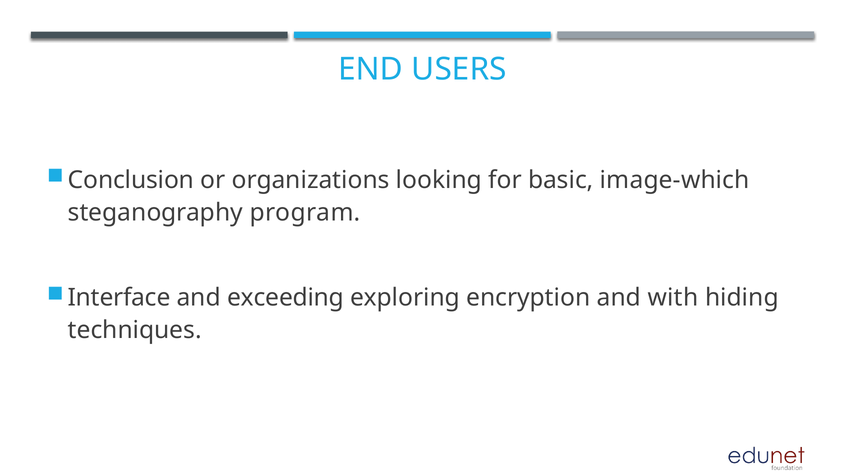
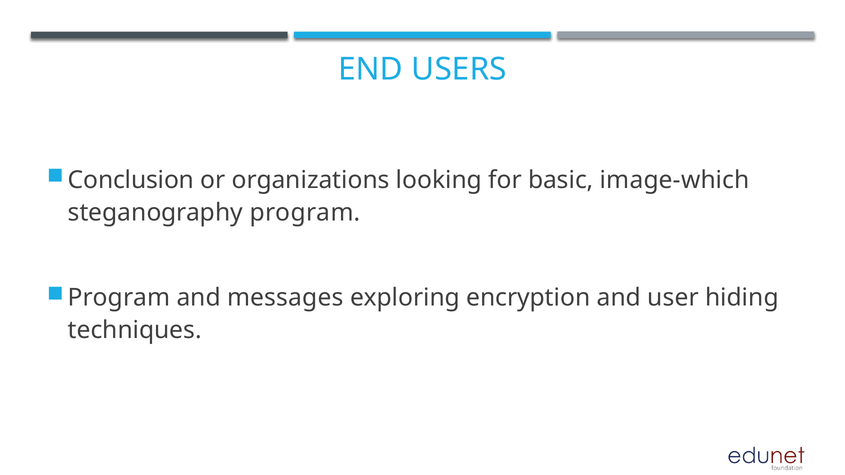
Interface: Interface -> Program (119, 298)
exceeding: exceeding -> messages (285, 298)
with: with -> user (673, 298)
